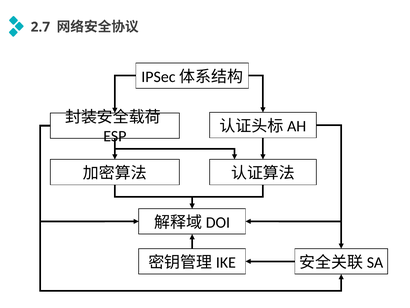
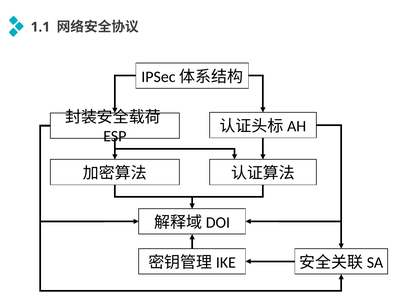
2.7: 2.7 -> 1.1 (40, 27)
